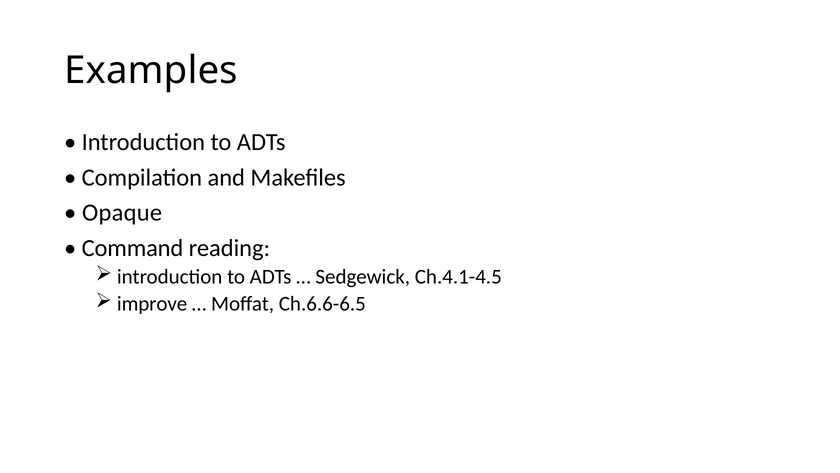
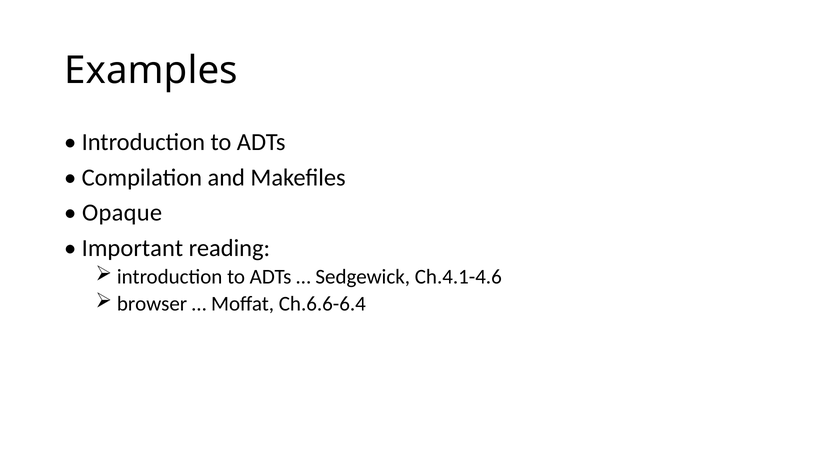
Command: Command -> Important (132, 248)
Ch.4.1-4.5: Ch.4.1-4.5 -> Ch.4.1-4.6 (458, 277)
improve: improve -> browser (152, 304)
Ch.6.6-6.5: Ch.6.6-6.5 -> Ch.6.6-6.4 (322, 304)
